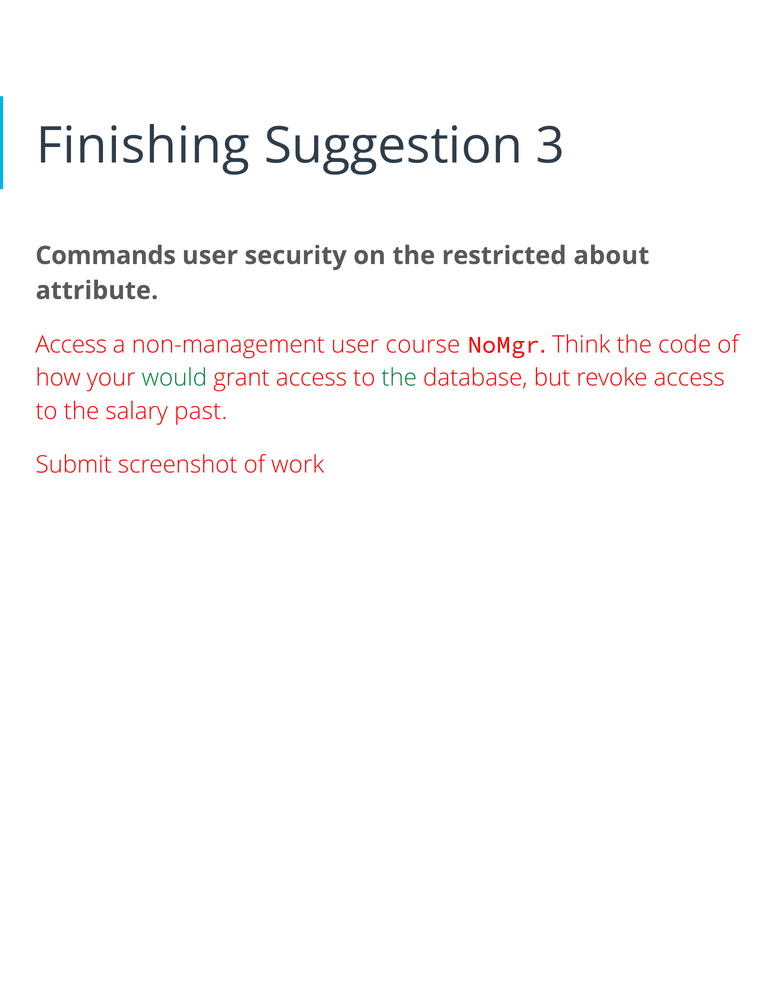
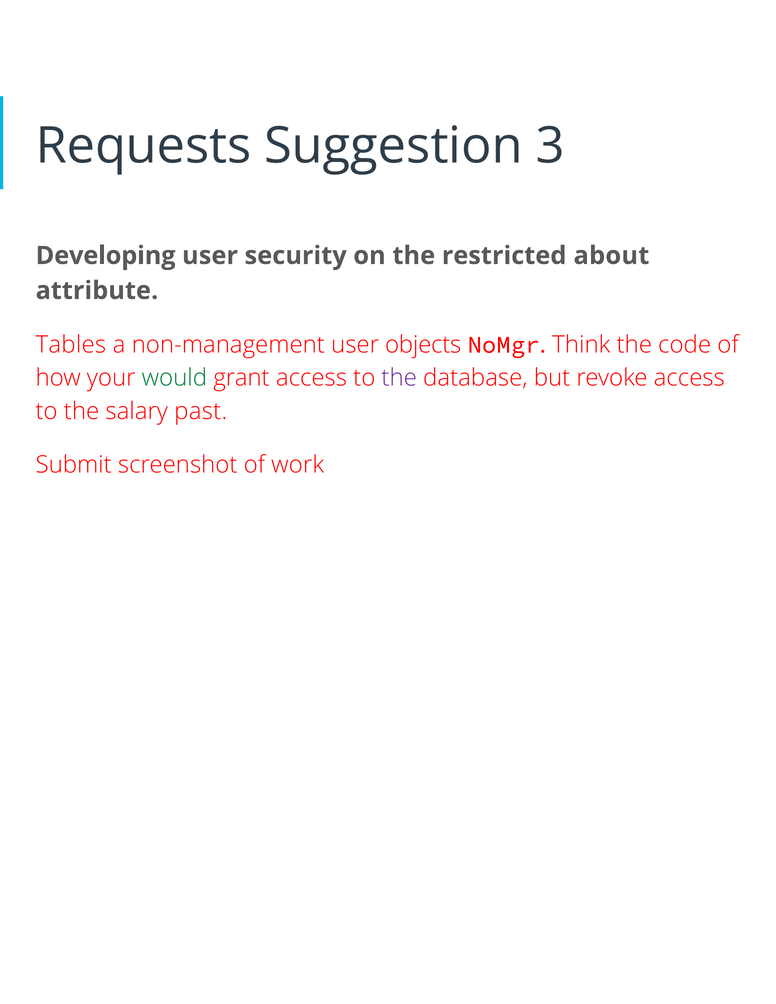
Finishing: Finishing -> Requests (143, 146)
Commands: Commands -> Developing (106, 256)
Access: Access -> Tables (71, 345)
course: course -> objects (423, 345)
the colour: green -> purple (399, 378)
